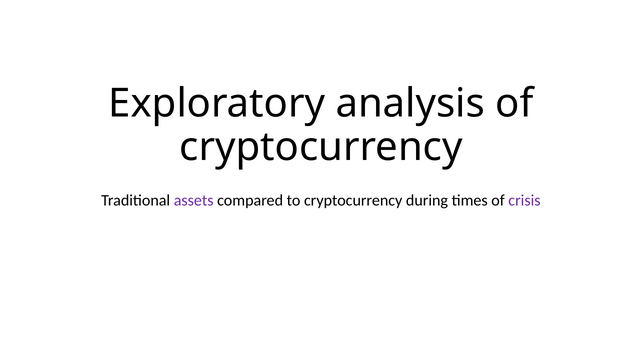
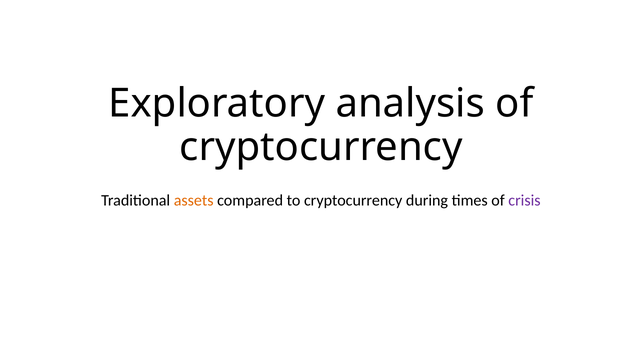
assets colour: purple -> orange (194, 201)
